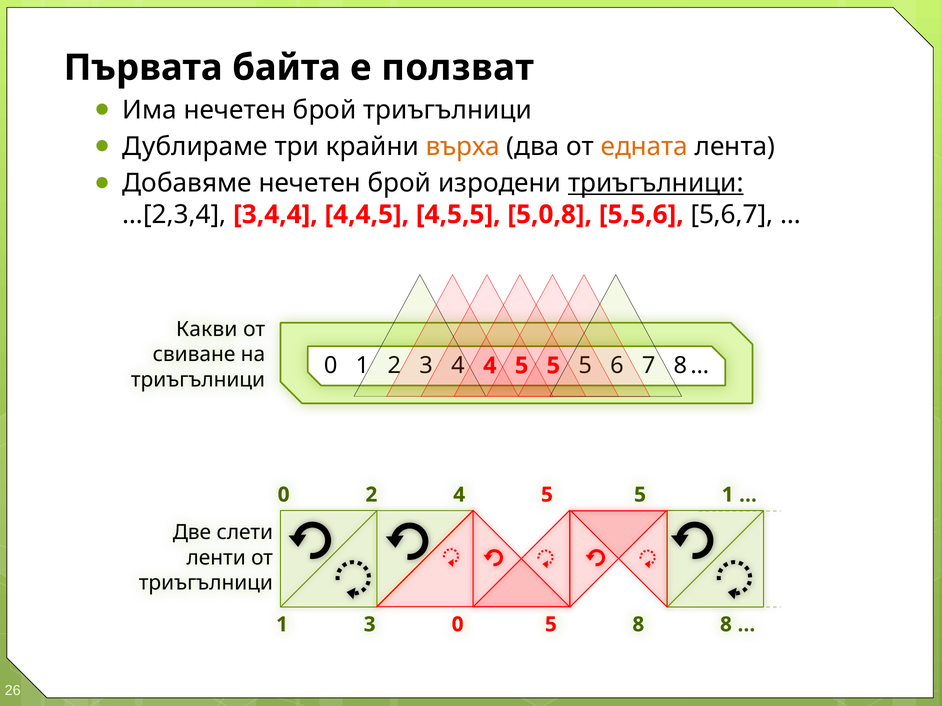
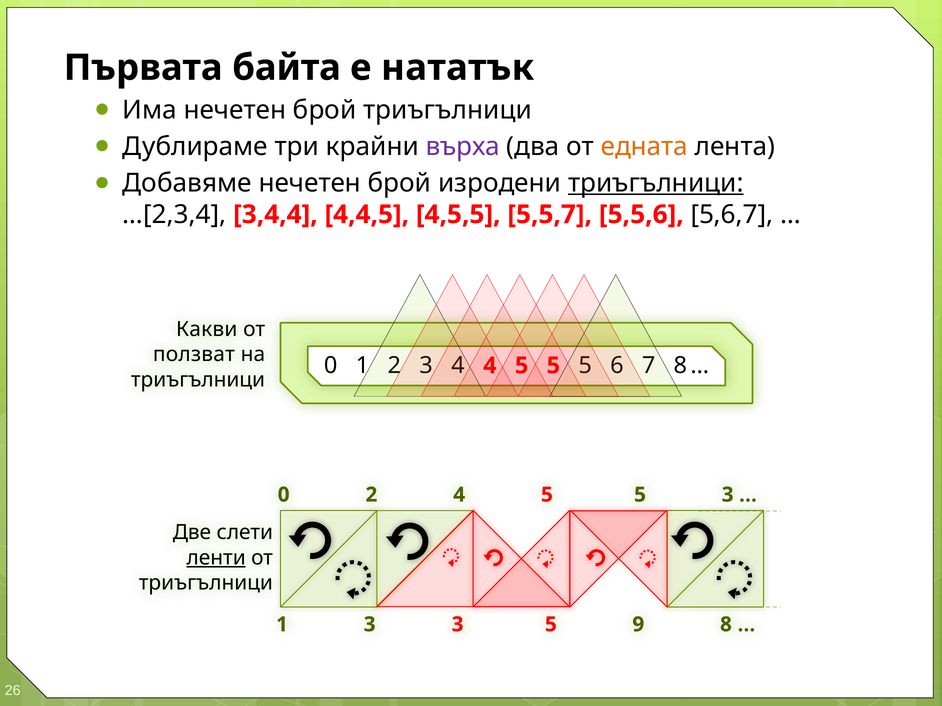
ползват: ползват -> нататък (458, 68)
върха colour: orange -> purple (463, 147)
5,0,8: 5,0,8 -> 5,5,7 (550, 215)
свиване: свиване -> ползват (194, 355)
1: 1 -> 3 (728, 495)
ленти underline: none -> present (216, 558)
3 0: 0 -> 3 (458, 625)
5 8: 8 -> 9 (638, 625)
